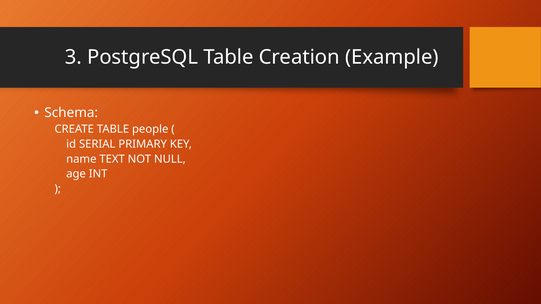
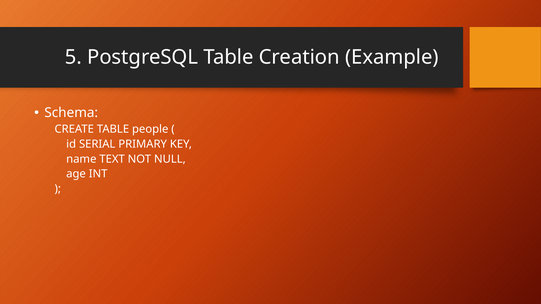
3: 3 -> 5 (73, 57)
